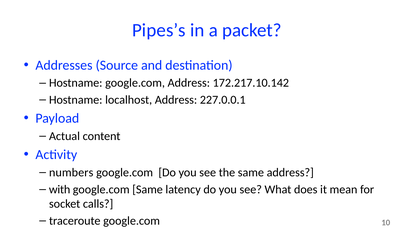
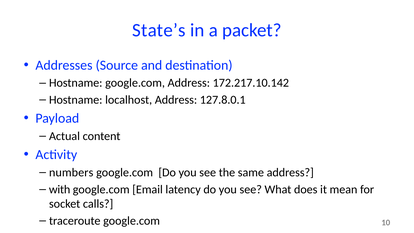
Pipes’s: Pipes’s -> State’s (159, 30)
227.0.0.1: 227.0.0.1 -> 127.8.0.1 (223, 100)
google.com Same: Same -> Email (148, 189)
